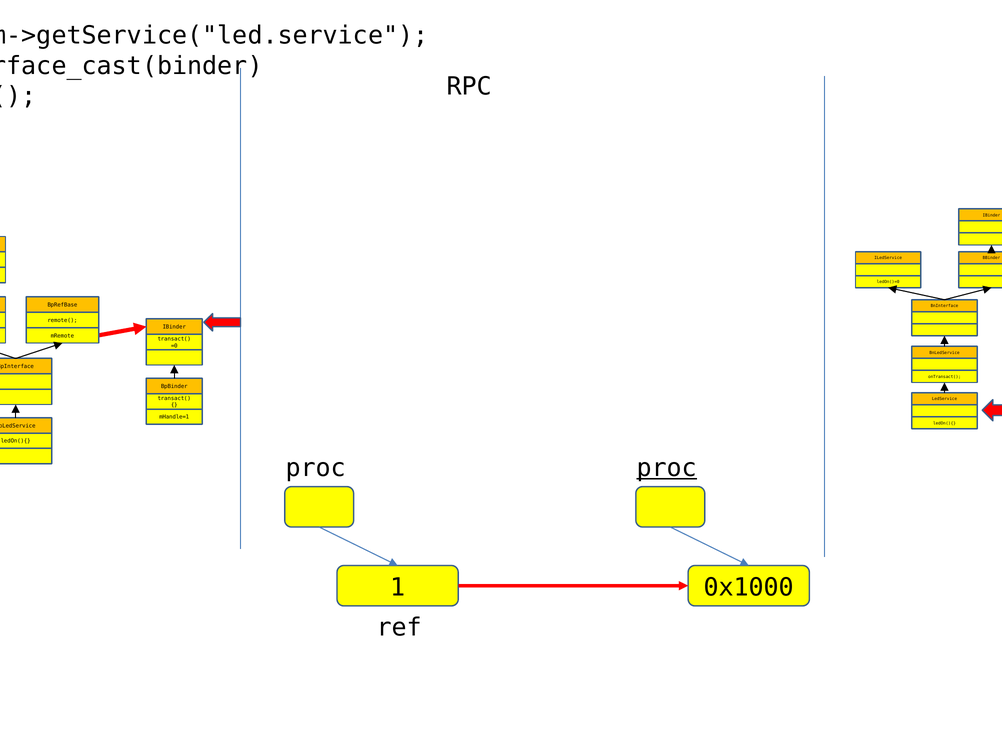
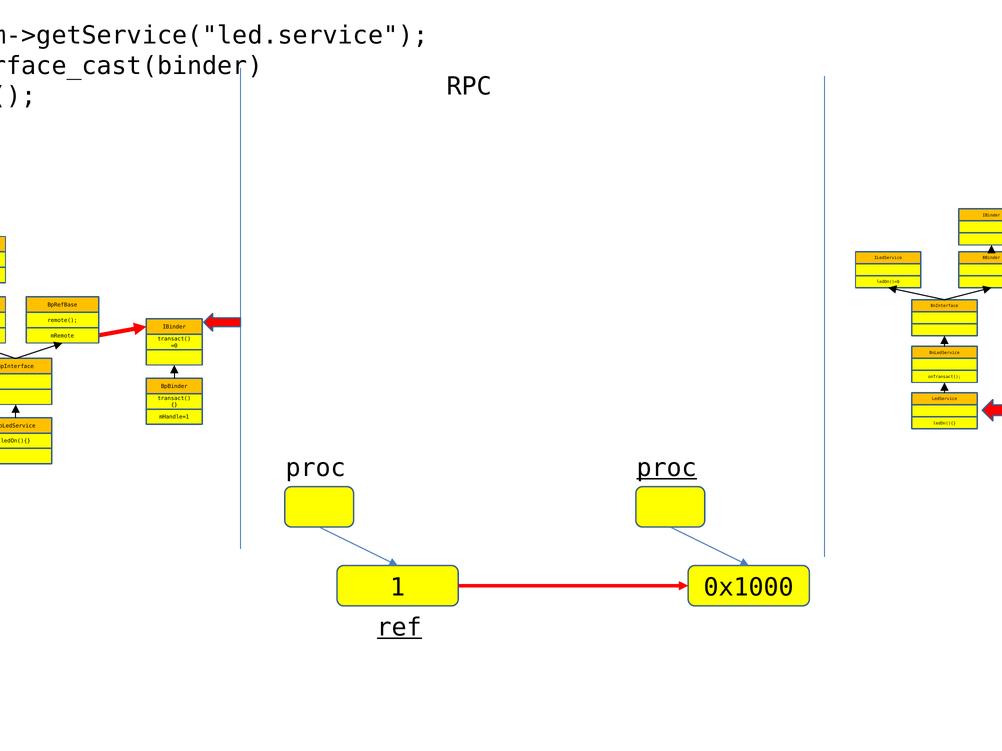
ref underline: none -> present (399, 628)
